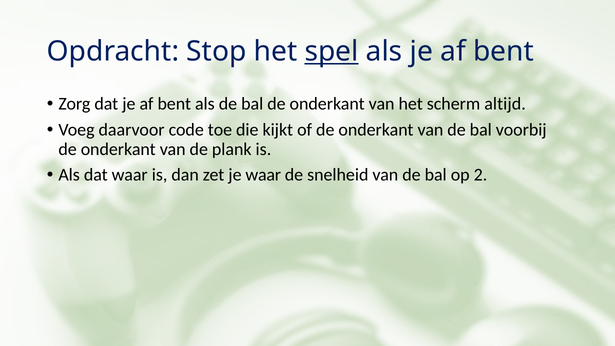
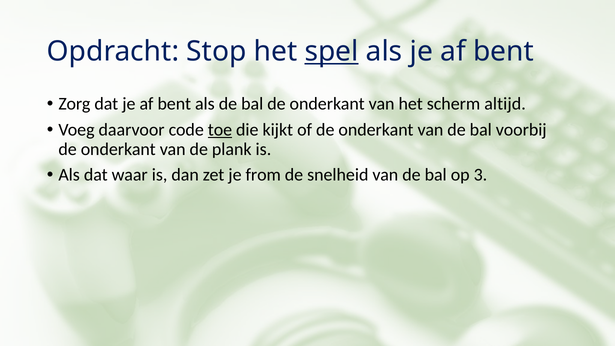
toe underline: none -> present (220, 130)
je waar: waar -> from (263, 175)
2: 2 -> 3 (480, 175)
